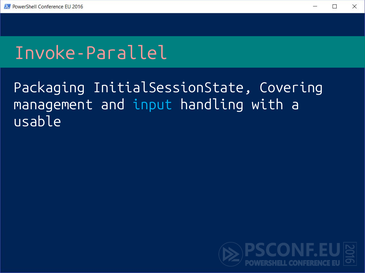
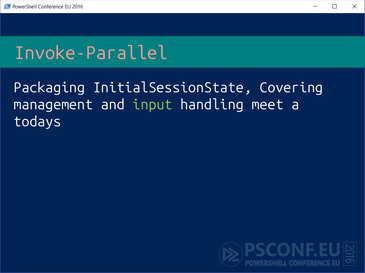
input colour: light blue -> light green (153, 105)
with: with -> meet (268, 105)
usable: usable -> todays (38, 122)
